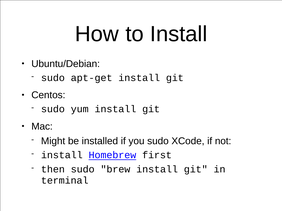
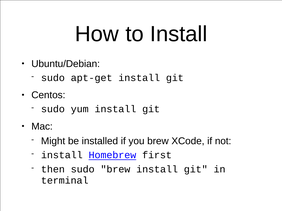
you sudo: sudo -> brew (158, 141)
